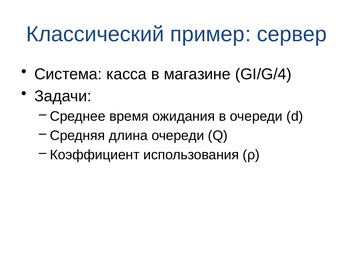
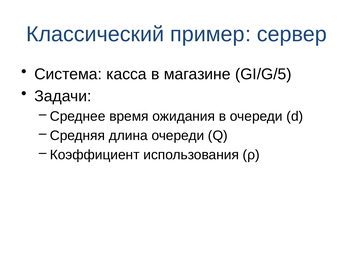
GI/G/4: GI/G/4 -> GI/G/5 (263, 74)
